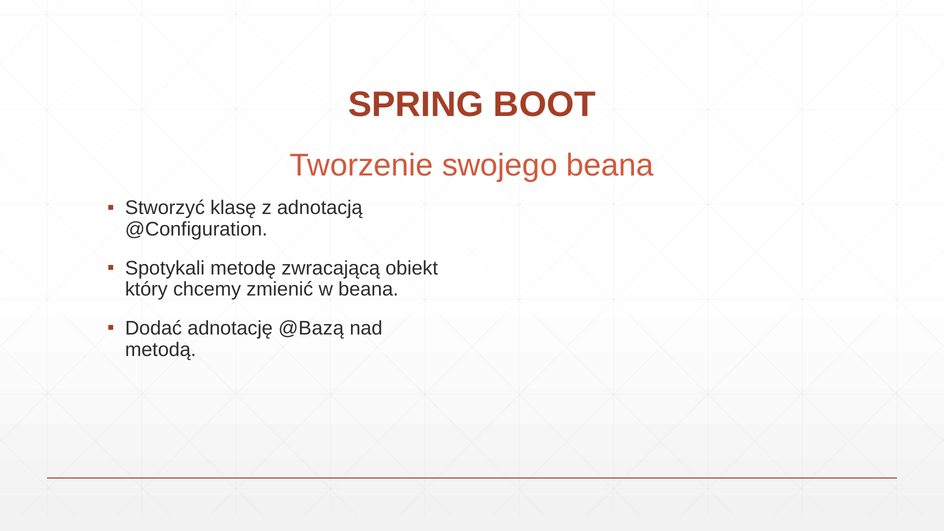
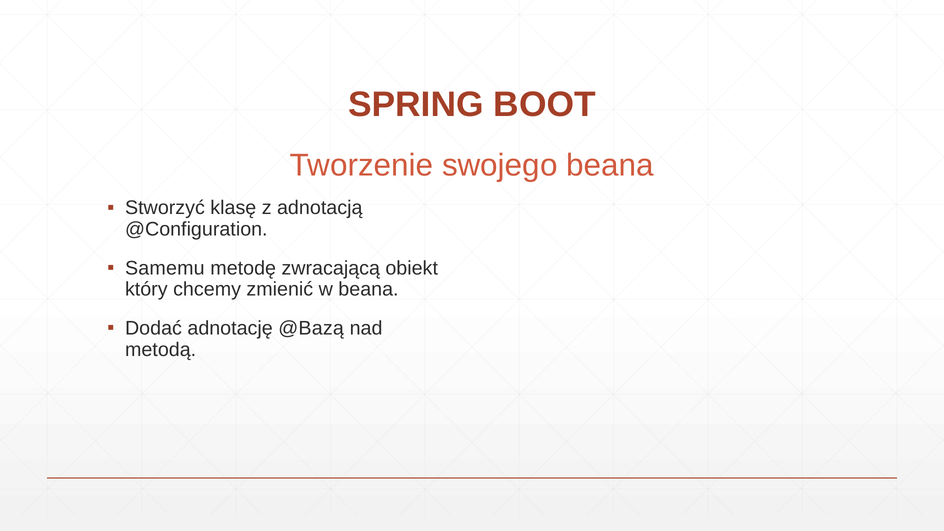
Spotykali: Spotykali -> Samemu (165, 268)
